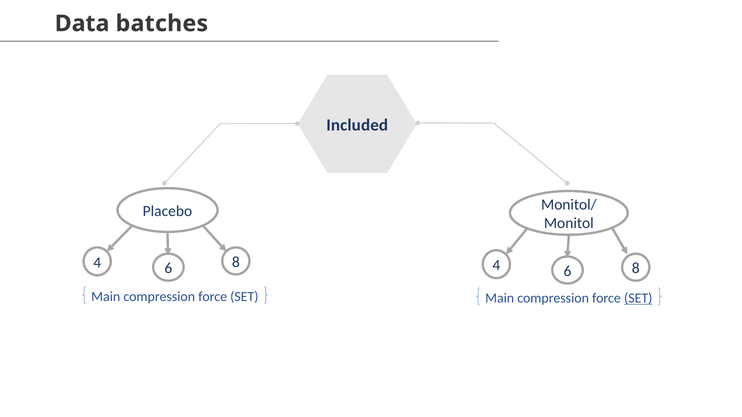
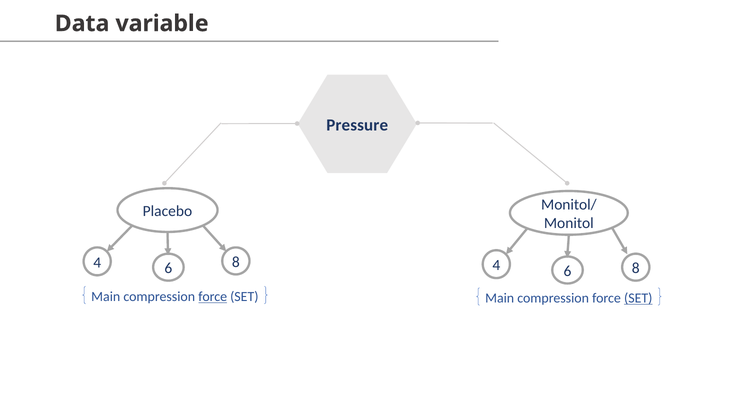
batches: batches -> variable (162, 24)
Included: Included -> Pressure (357, 125)
force underline: none -> present (213, 297)
